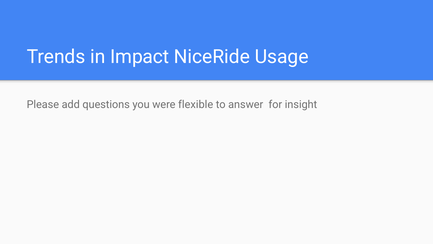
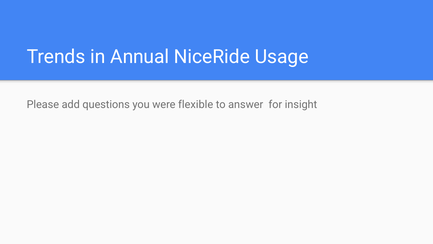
Impact: Impact -> Annual (140, 57)
